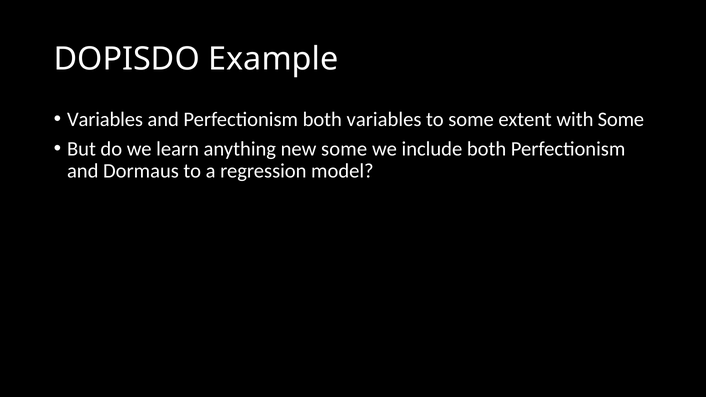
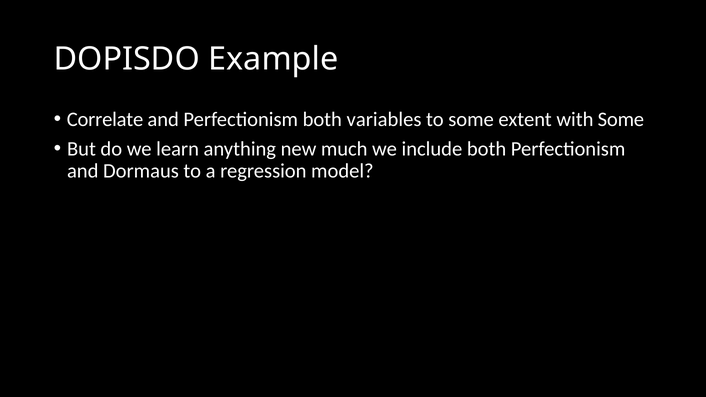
Variables: Variables -> Correlate (105, 119)
new some: some -> much (344, 149)
